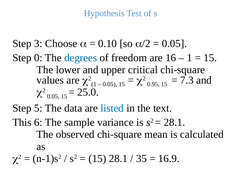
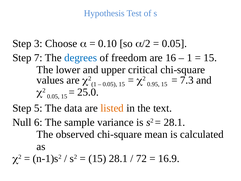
0: 0 -> 7 (38, 58)
listed colour: blue -> orange (112, 108)
This: This -> Null (22, 122)
35: 35 -> 72 (141, 158)
